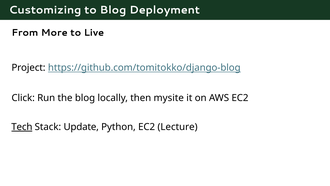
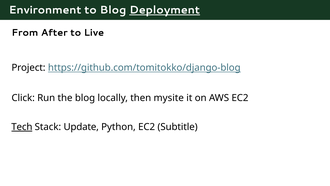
Customizing: Customizing -> Environment (45, 10)
Deployment underline: none -> present (165, 10)
More: More -> After (54, 33)
Lecture: Lecture -> Subtitle (178, 127)
